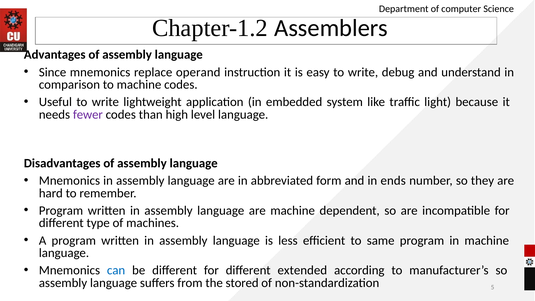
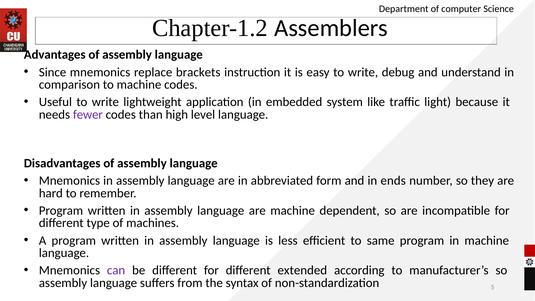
operand: operand -> brackets (198, 72)
can colour: blue -> purple (116, 270)
stored: stored -> syntax (242, 283)
